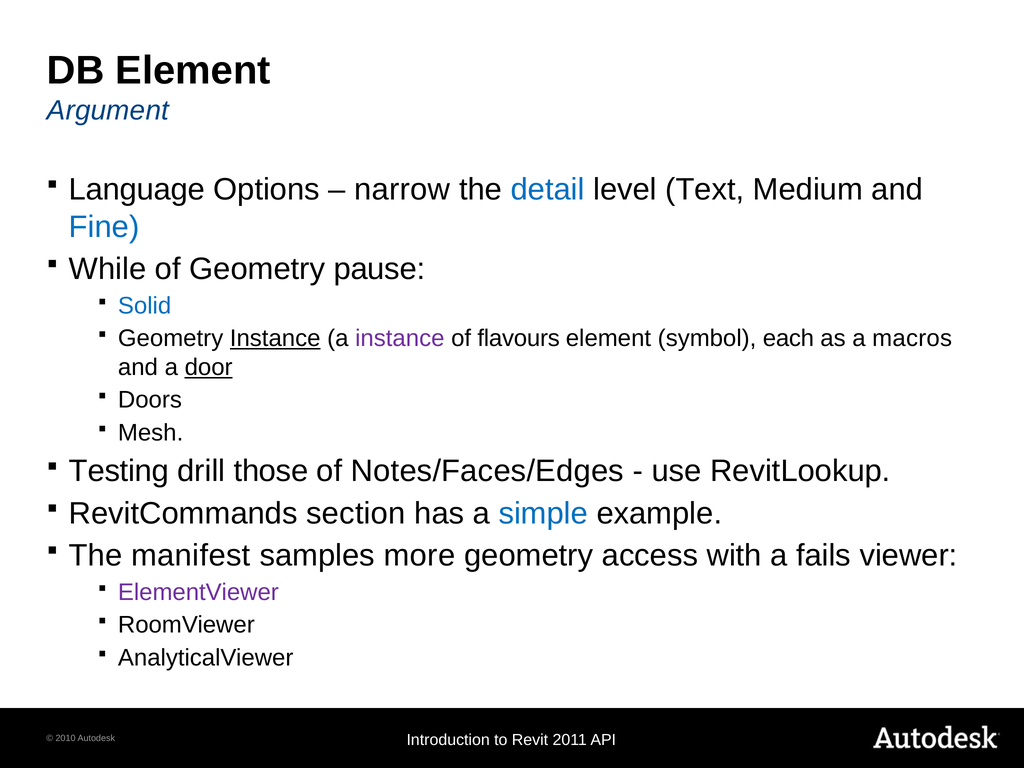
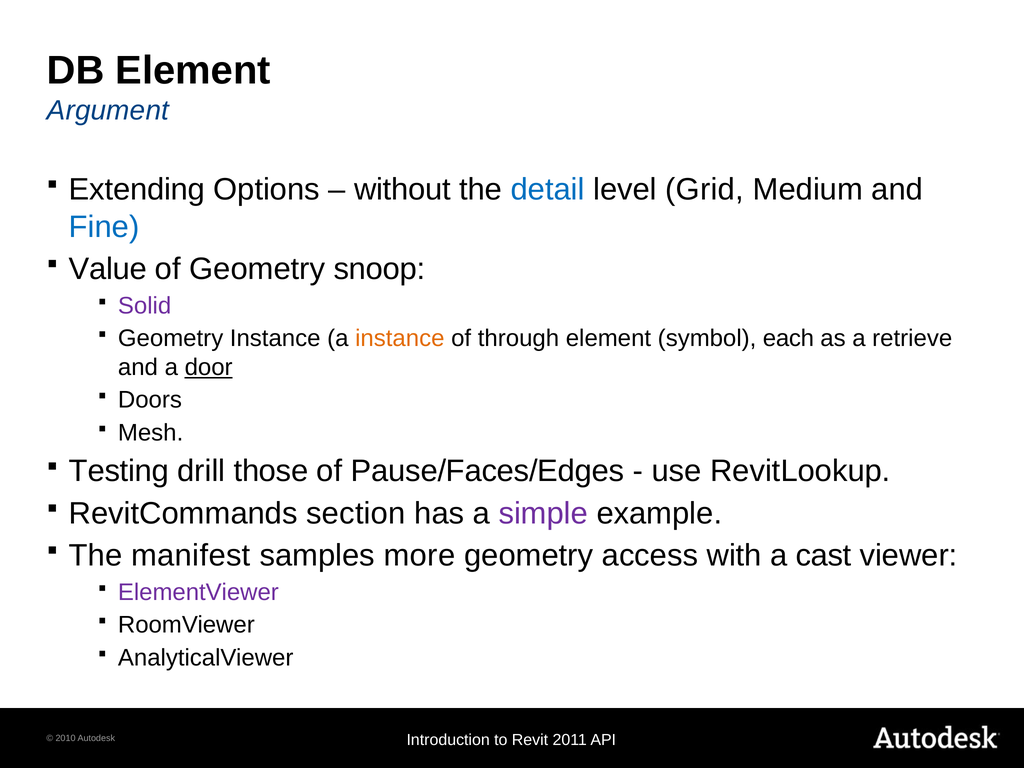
Language: Language -> Extending (137, 190)
narrow: narrow -> without (403, 190)
Text: Text -> Grid (705, 190)
While: While -> Value (108, 269)
pause: pause -> snoop (379, 269)
Solid colour: blue -> purple (145, 306)
Instance underline: present -> none (275, 338)
instance colour: purple -> orange (400, 338)
flavours: flavours -> through (518, 338)
macros: macros -> retrieve (912, 338)
Notes/Faces/Edges: Notes/Faces/Edges -> Pause/Faces/Edges (488, 471)
simple colour: blue -> purple (543, 513)
fails: fails -> cast (824, 556)
